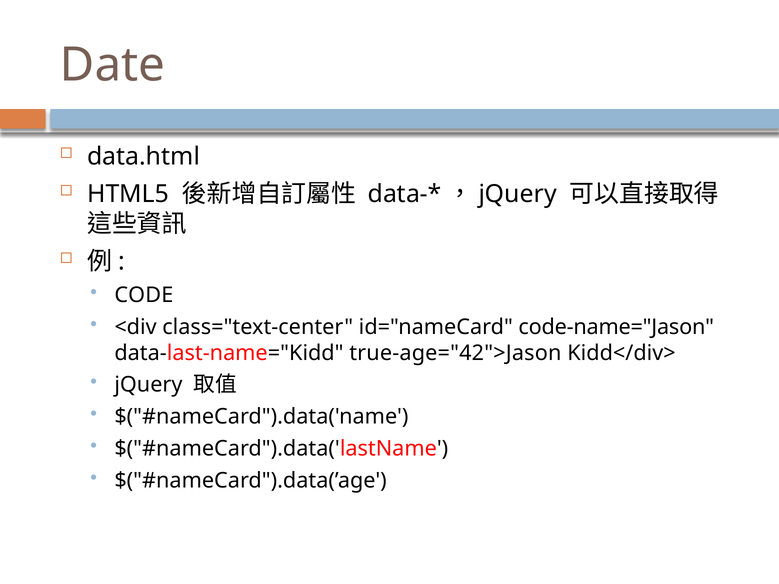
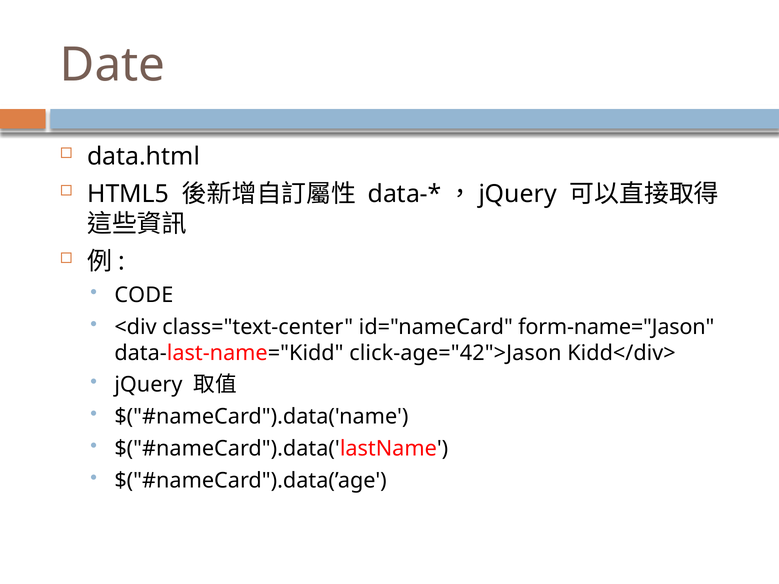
code-name="Jason: code-name="Jason -> form-name="Jason (616, 327)
true-age="42">Jason: true-age="42">Jason -> click-age="42">Jason (455, 353)
